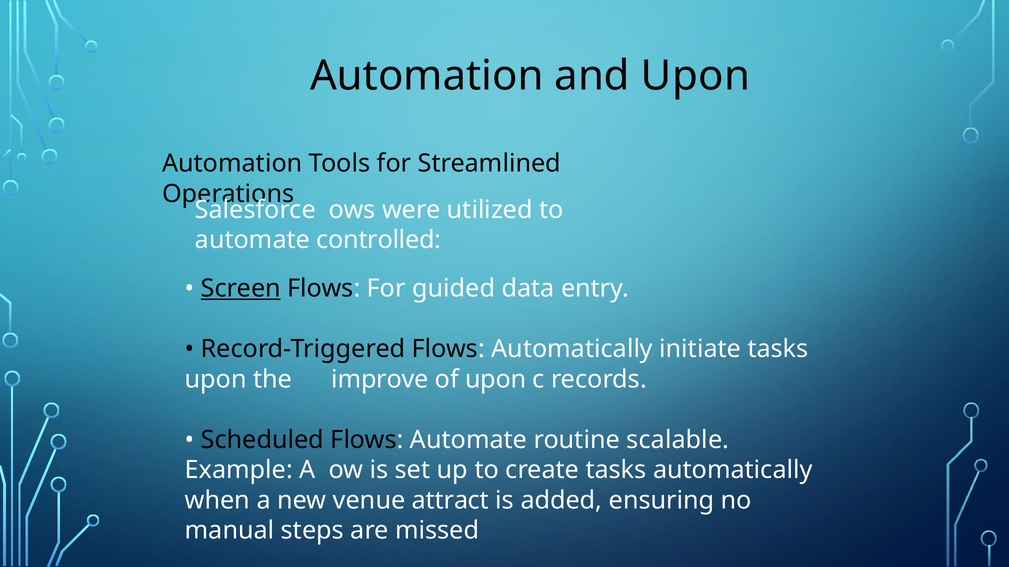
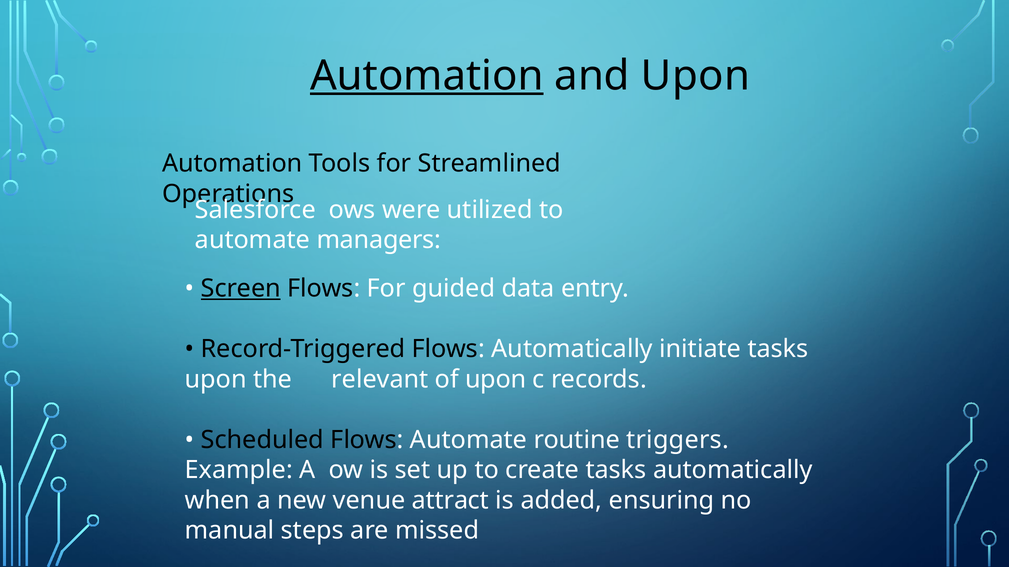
Automation underline: none -> present (427, 76)
controlled: controlled -> managers (379, 240)
improve: improve -> relevant (380, 380)
scalable: scalable -> triggers (678, 440)
